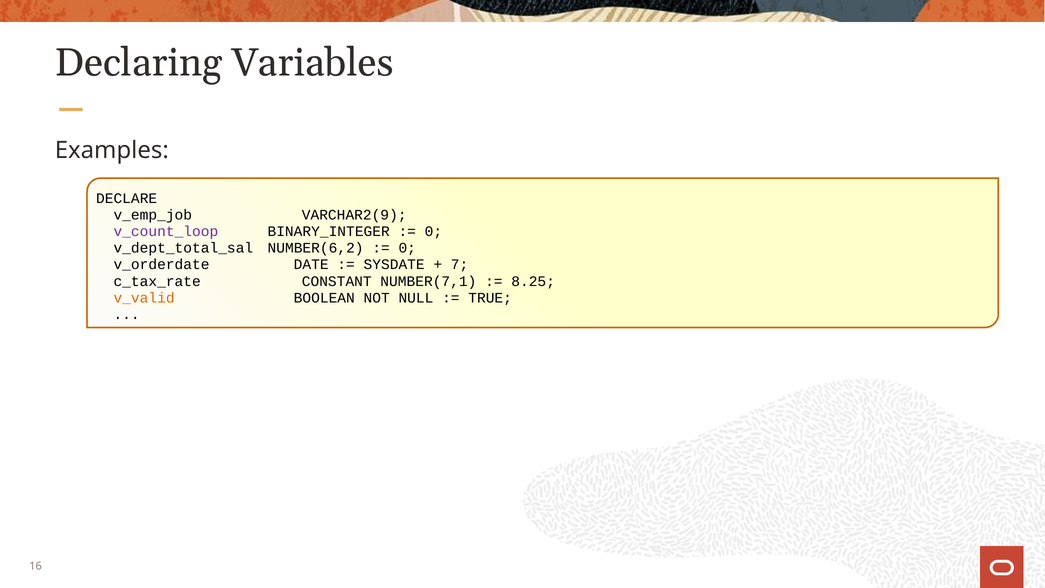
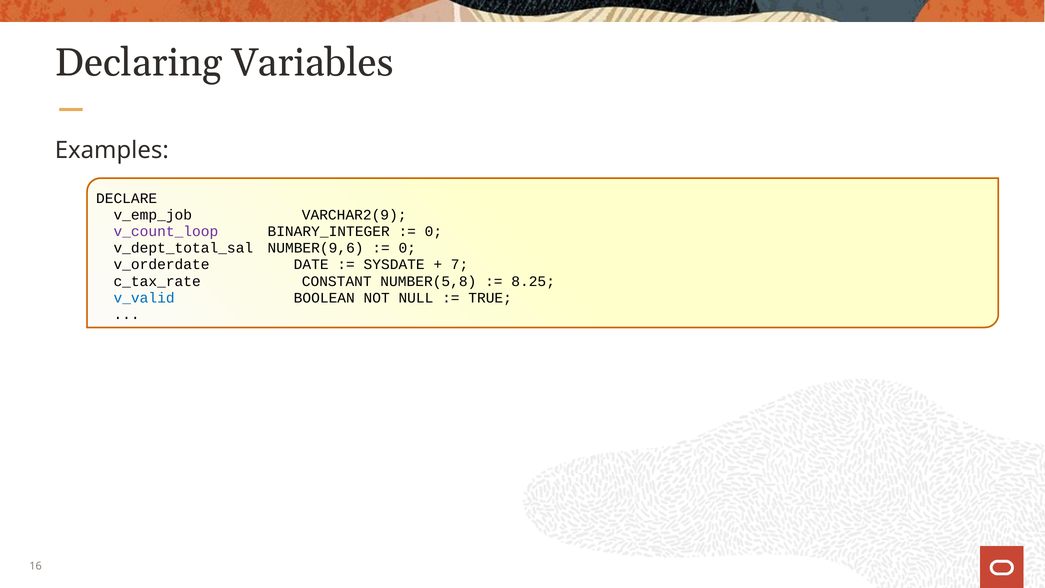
NUMBER(6,2: NUMBER(6,2 -> NUMBER(9,6 (316, 248)
NUMBER(7,1: NUMBER(7,1 -> NUMBER(5,8 (428, 281)
v_valid colour: orange -> blue (144, 298)
